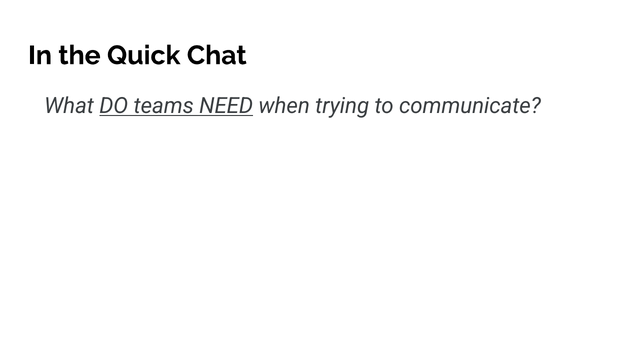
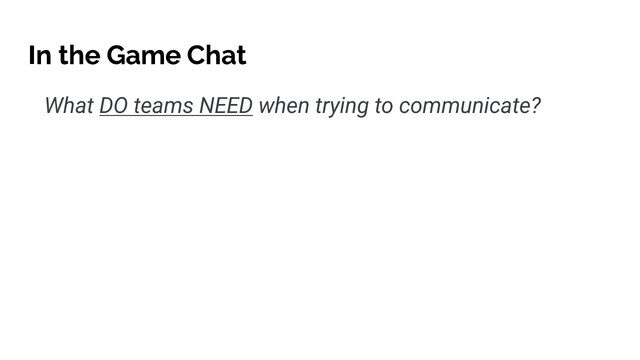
Quick: Quick -> Game (144, 55)
